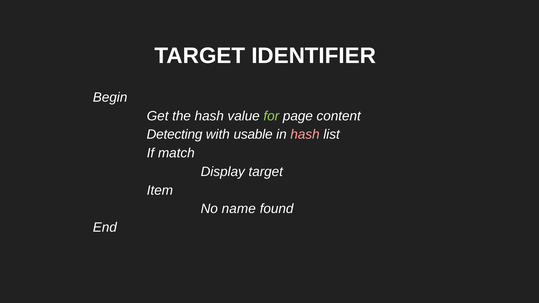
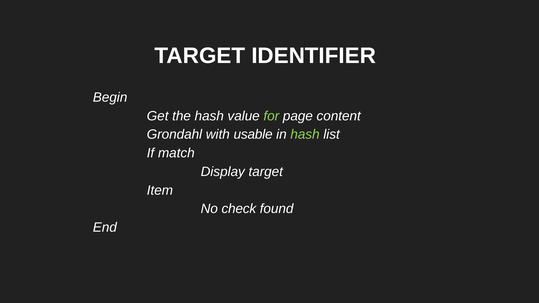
Detecting: Detecting -> Grondahl (174, 135)
hash colour: pink -> light green (305, 135)
name: name -> check (239, 209)
